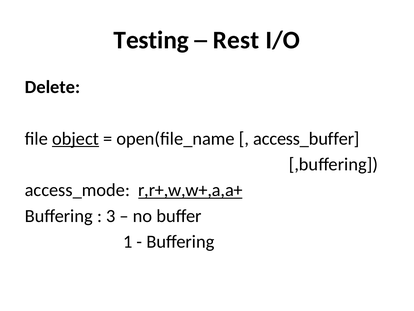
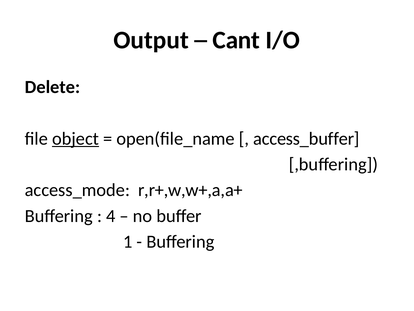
Testing: Testing -> Output (151, 40)
Rest: Rest -> Cant (236, 40)
r,r+,w,w+,a,a+ underline: present -> none (190, 190)
3: 3 -> 4 (111, 216)
